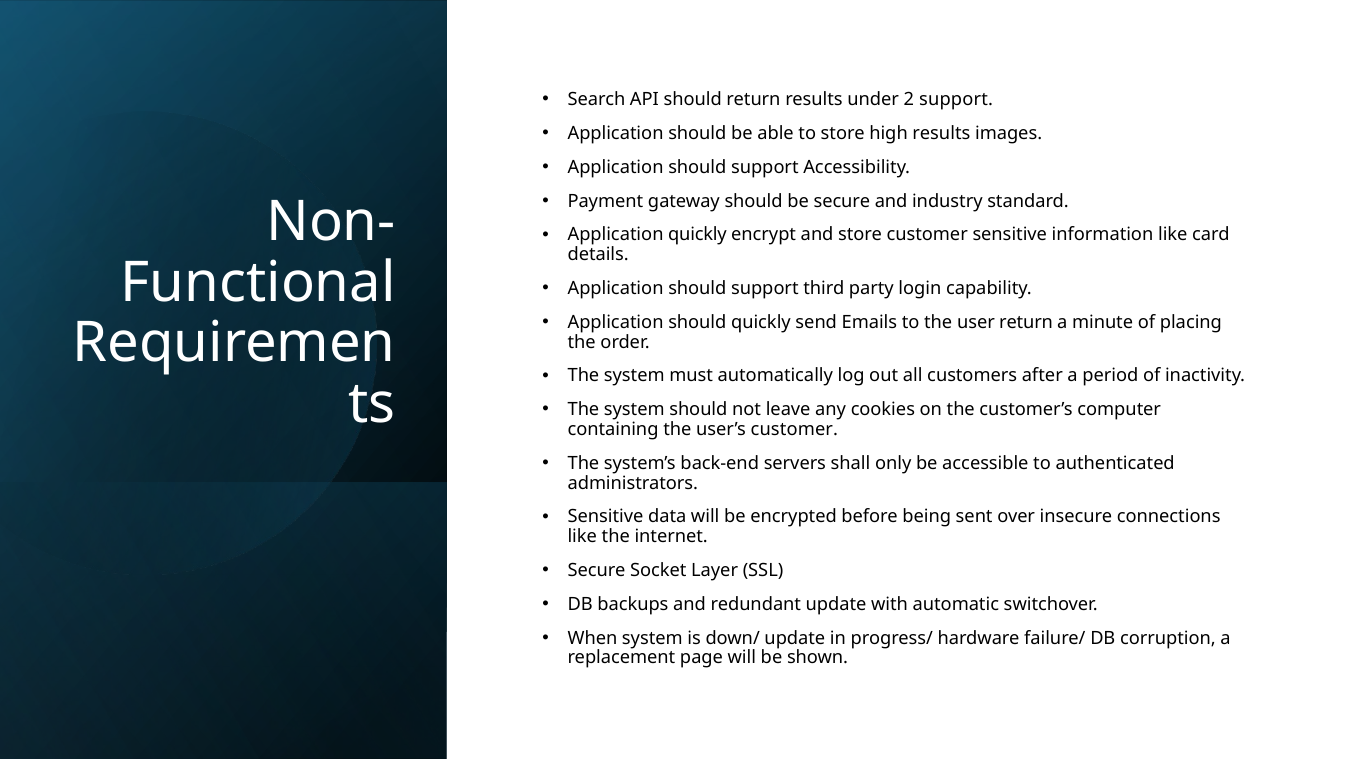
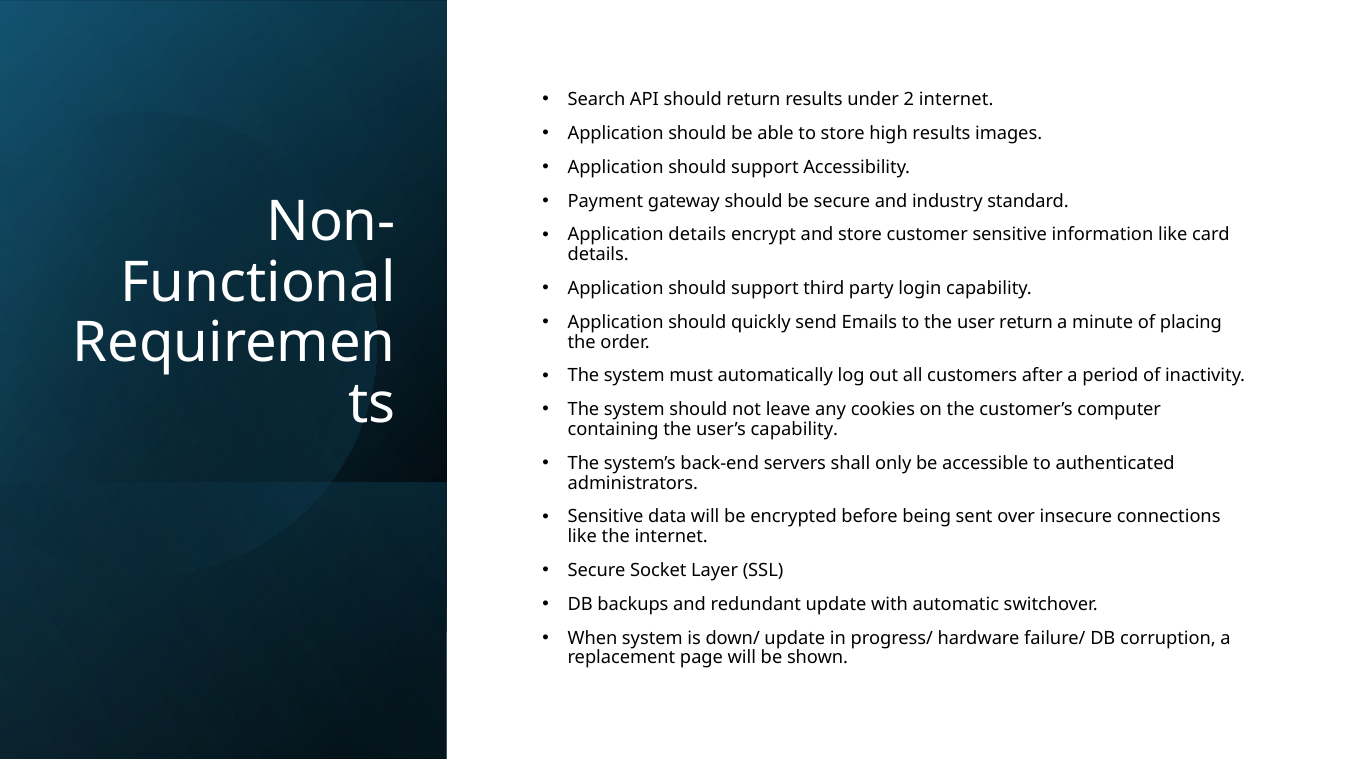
2 support: support -> internet (956, 99)
Application quickly: quickly -> details (697, 235)
user’s customer: customer -> capability (794, 429)
